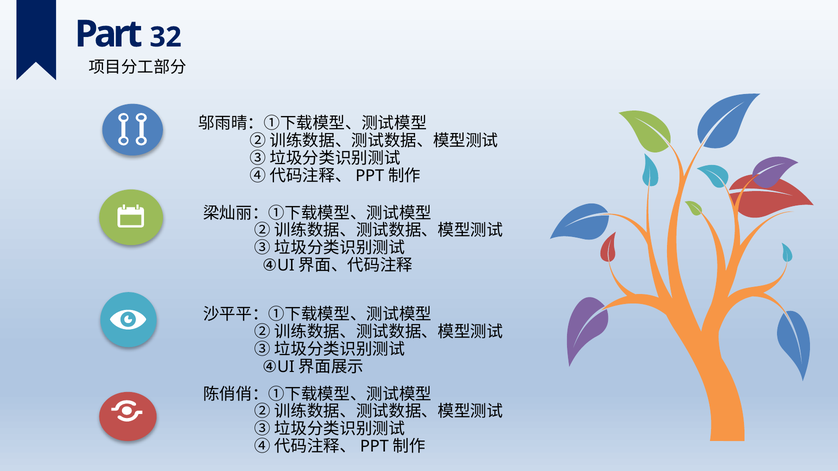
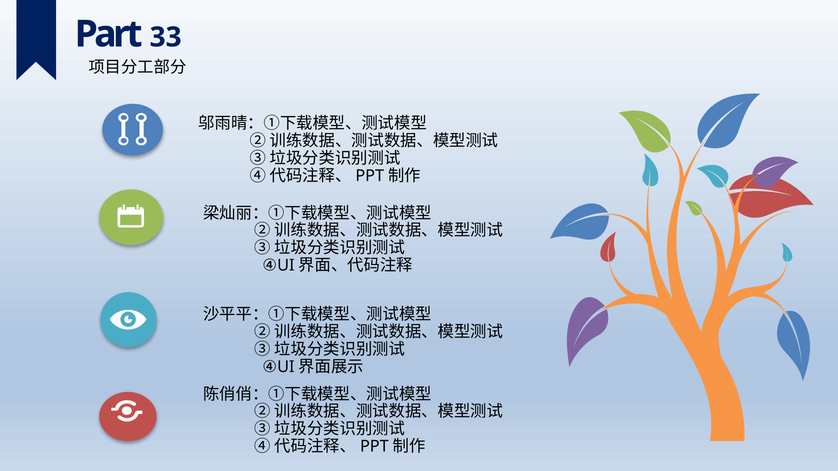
32: 32 -> 33 (166, 37)
